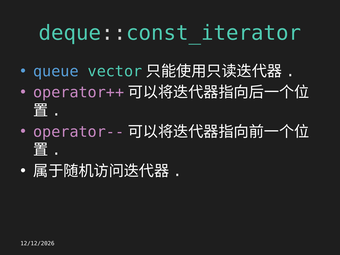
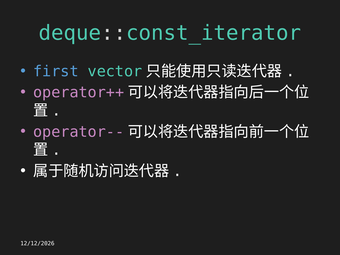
queue: queue -> first (56, 71)
